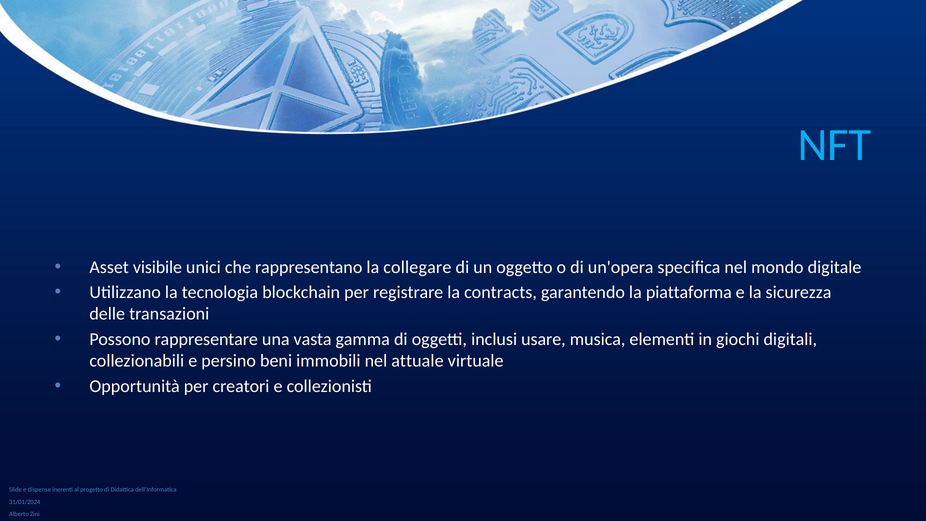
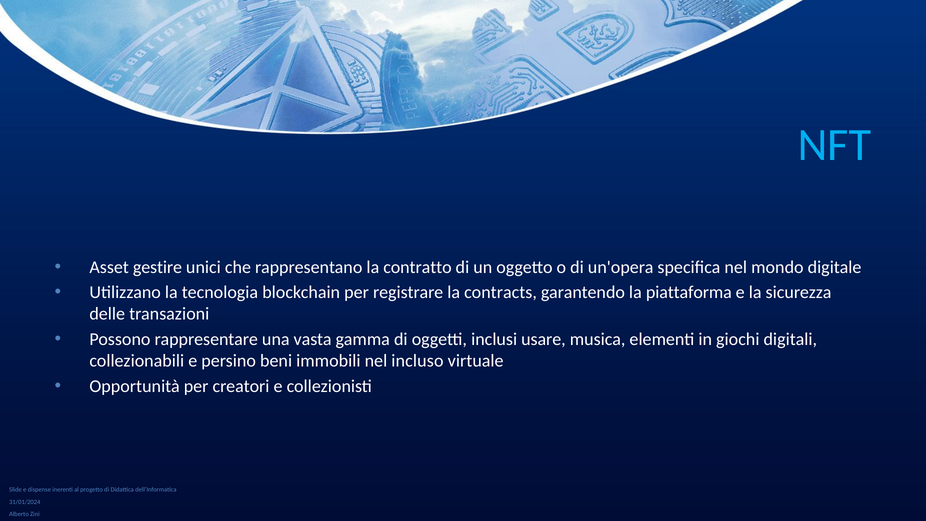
visibile: visibile -> gestire (157, 267)
collegare: collegare -> contratto (417, 267)
attuale: attuale -> incluso (417, 361)
